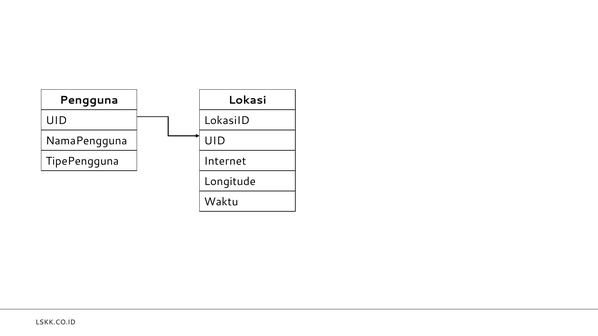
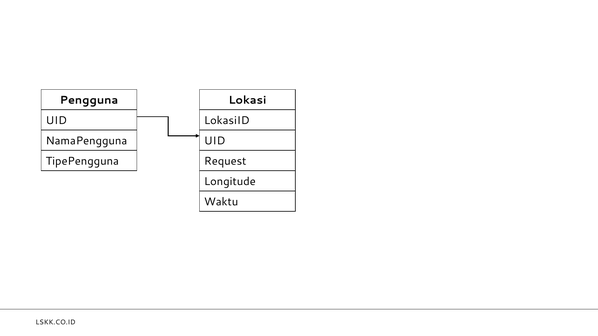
Internet: Internet -> Request (225, 161)
